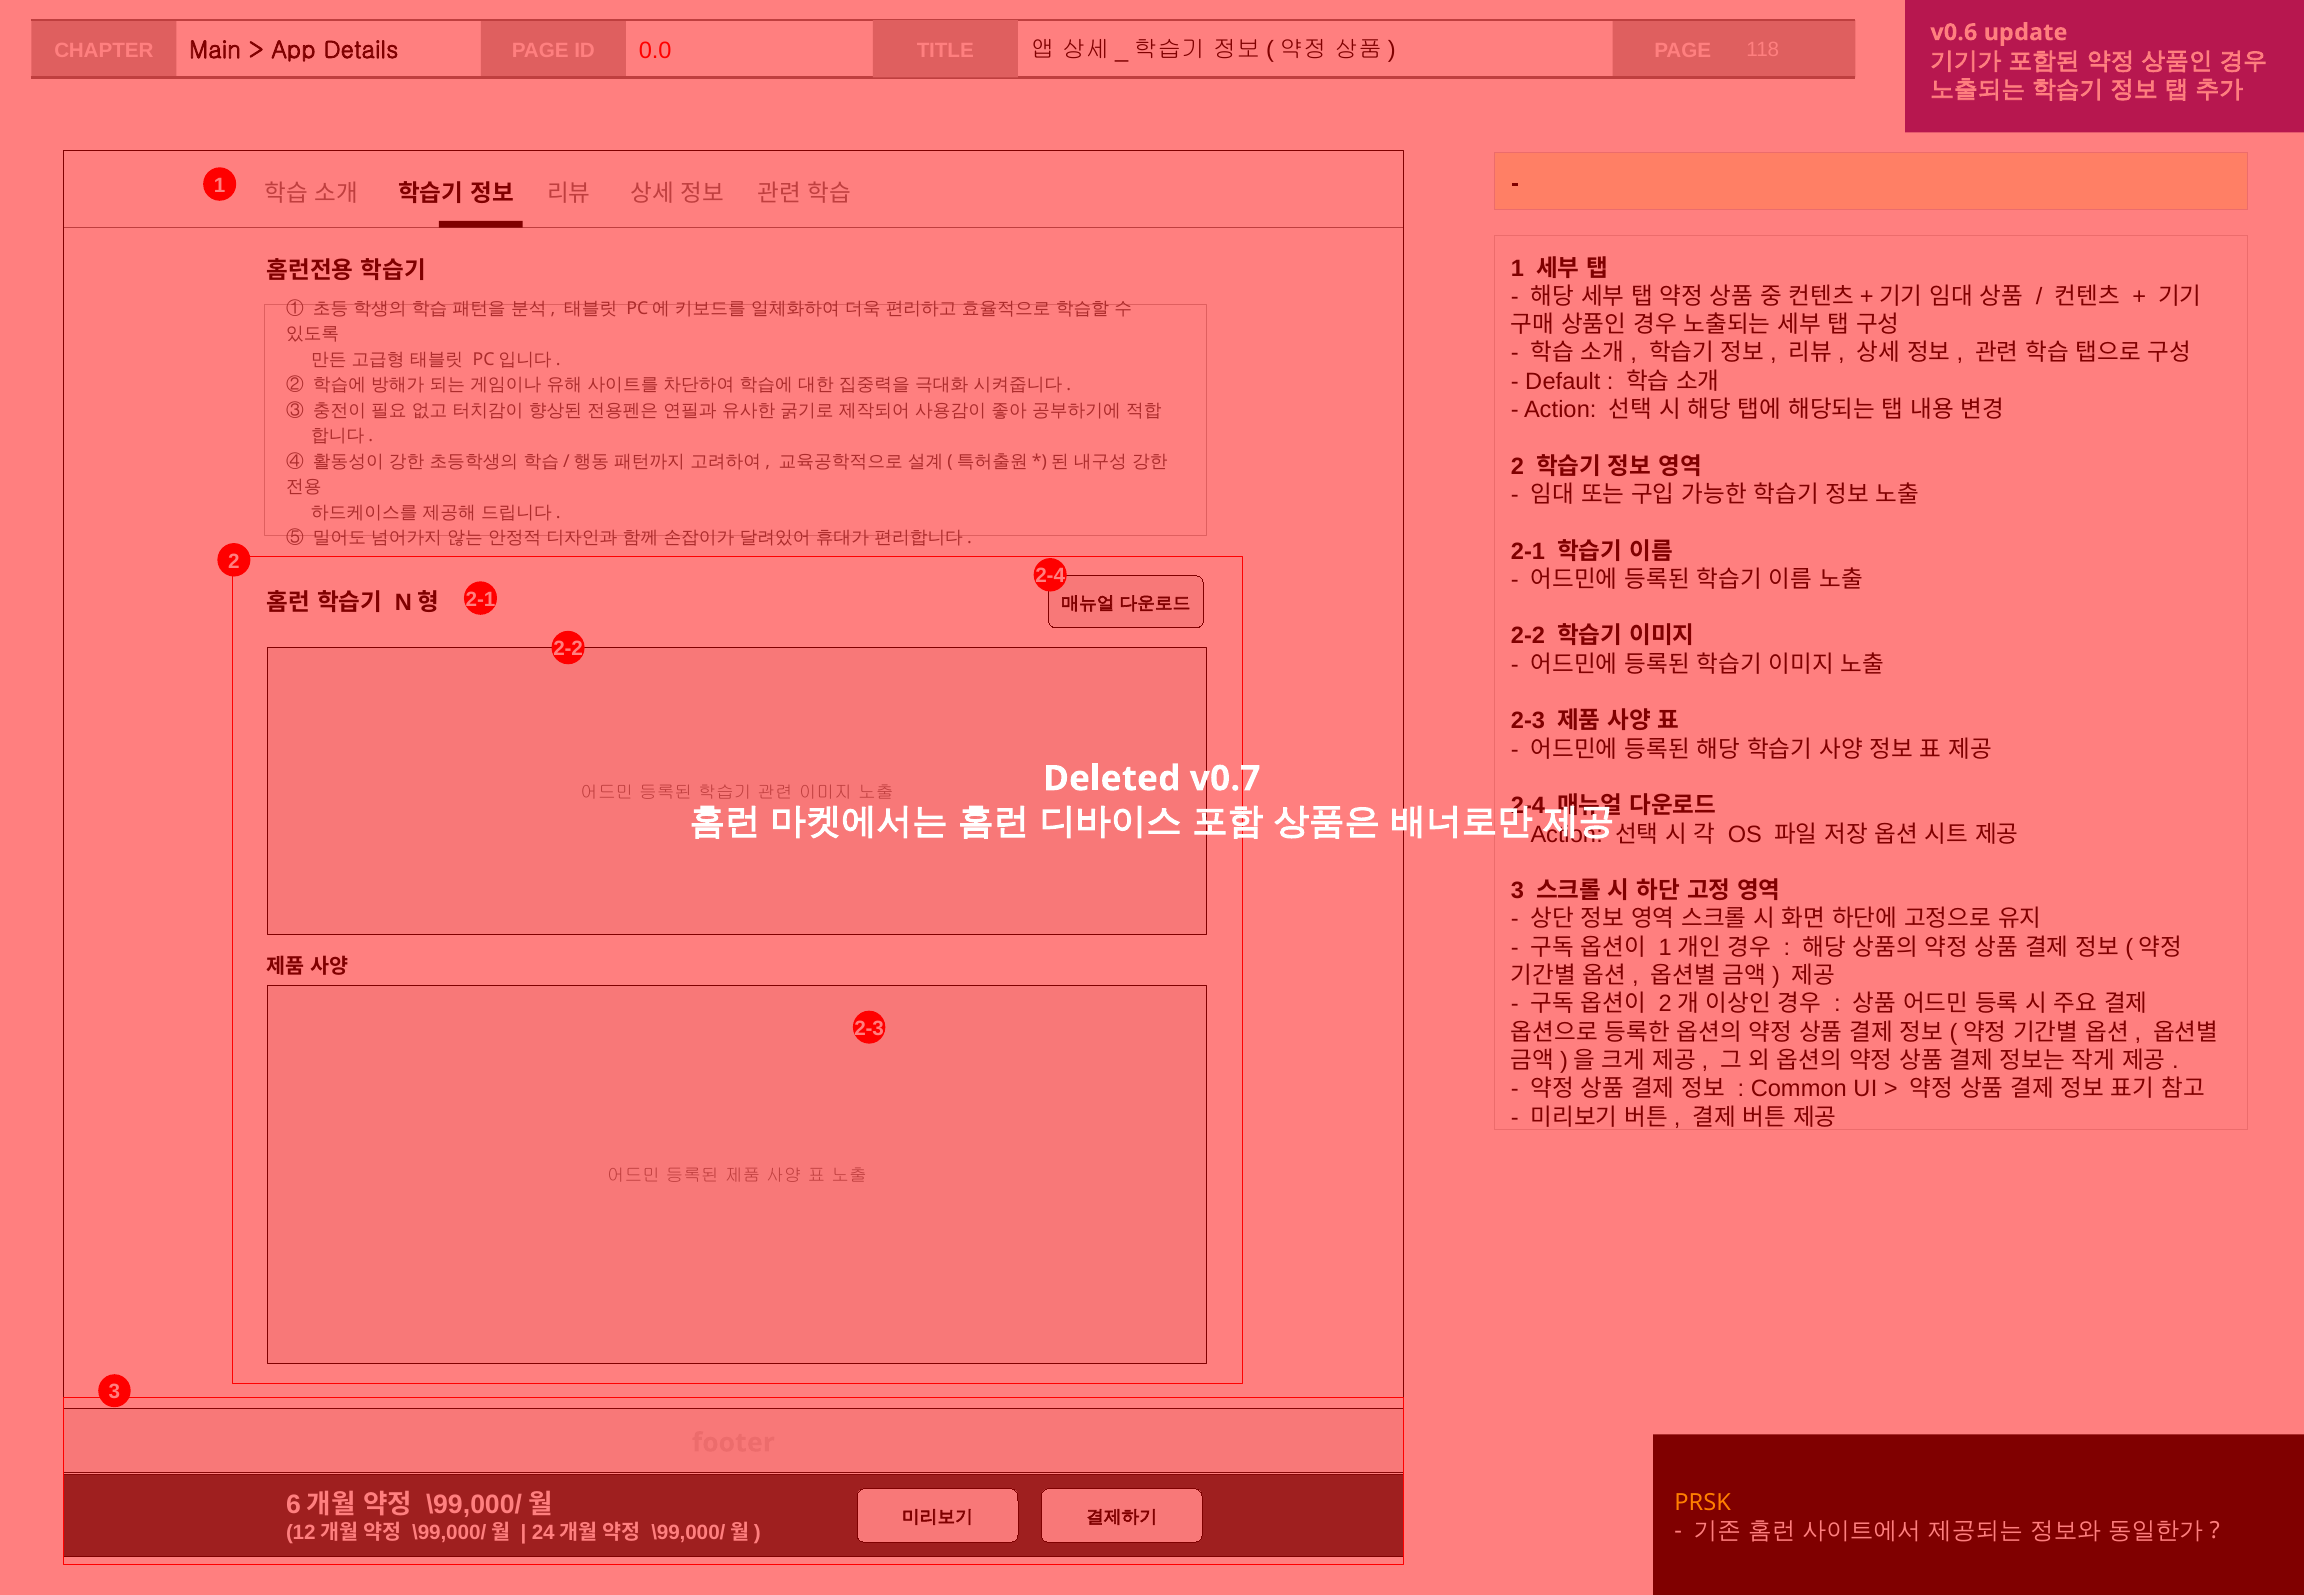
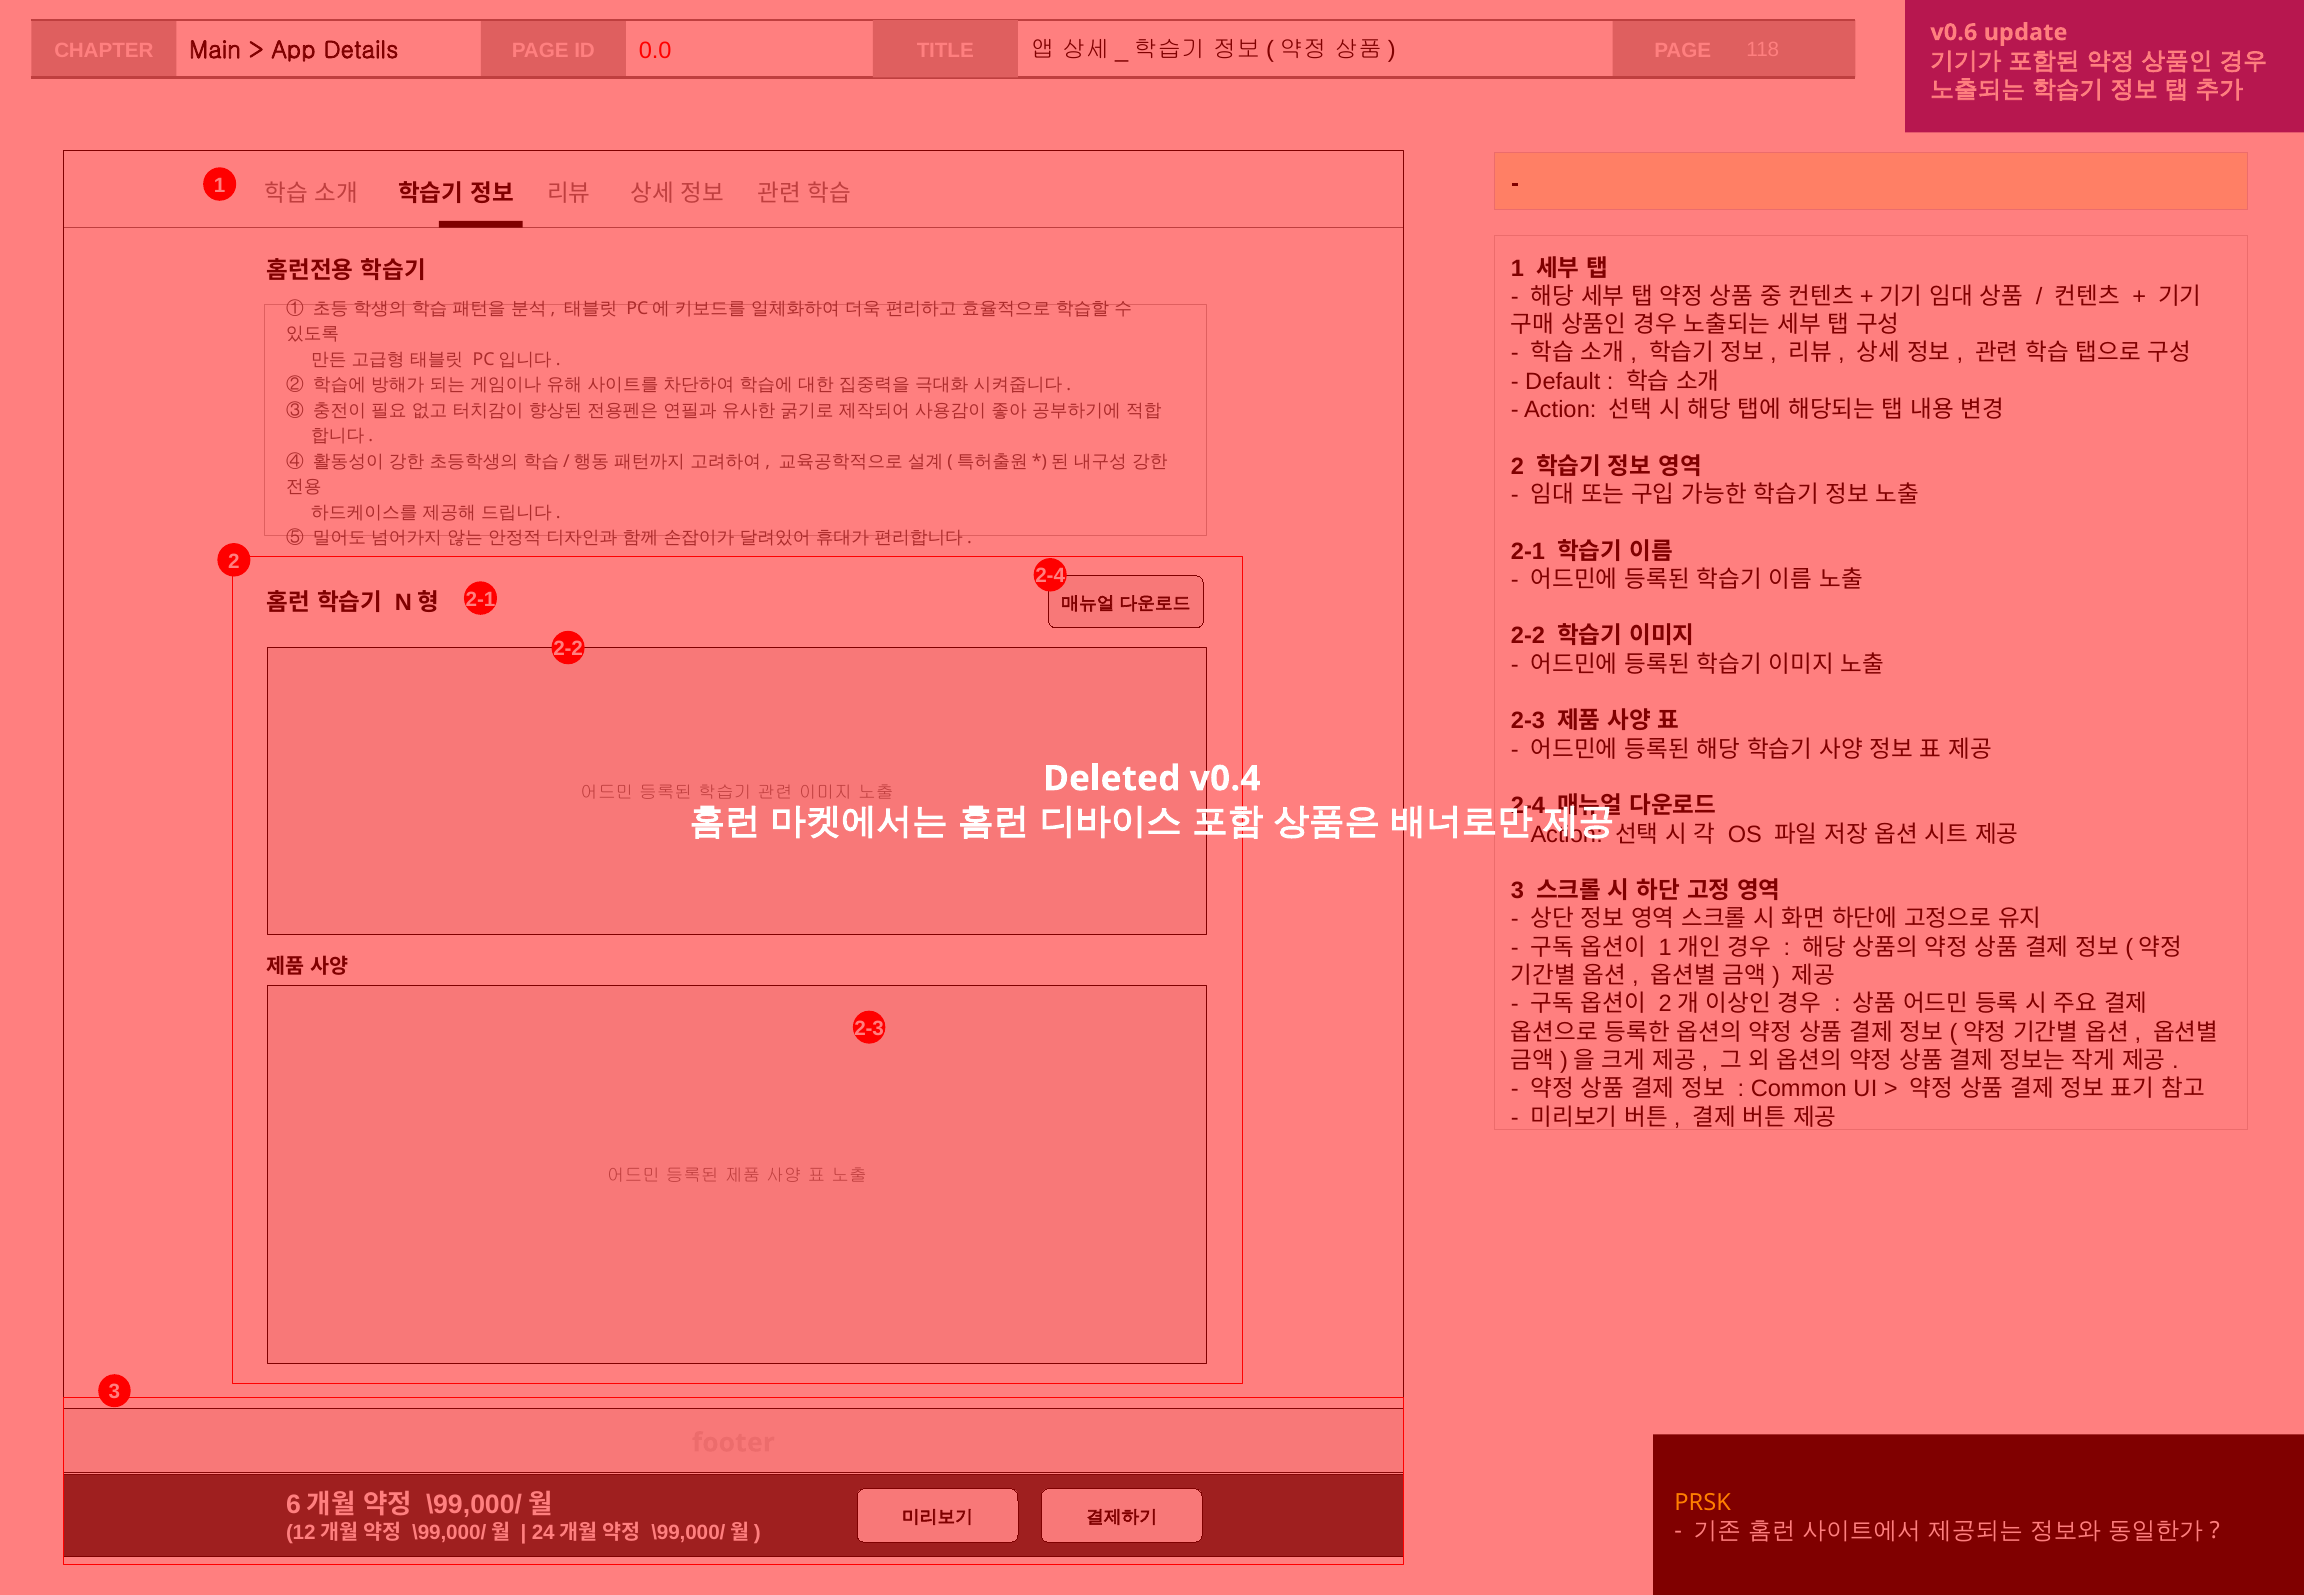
v0.7: v0.7 -> v0.4 (1225, 779)
